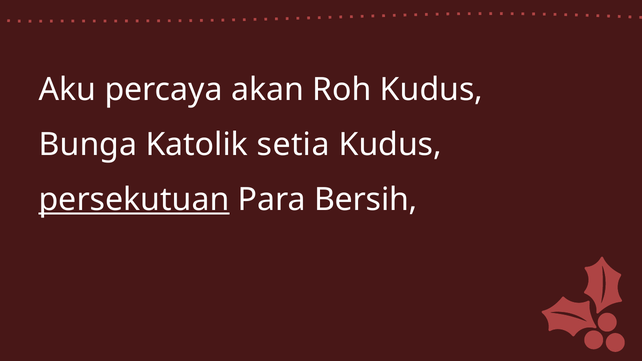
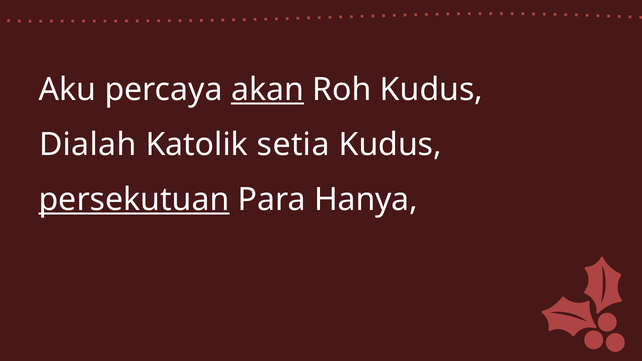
akan underline: none -> present (268, 90)
Bunga: Bunga -> Dialah (88, 145)
Bersih: Bersih -> Hanya (366, 200)
